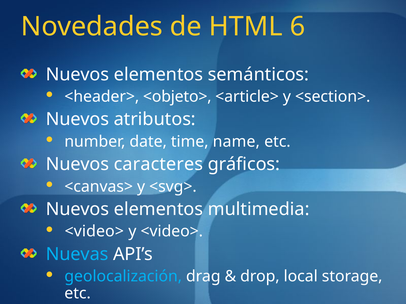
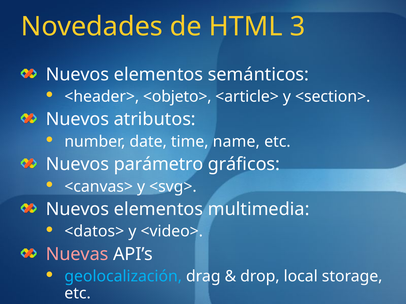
6: 6 -> 3 (297, 27)
caracteres: caracteres -> parámetro (159, 165)
<video>: <video> -> <datos> (94, 232)
Nuevas colour: light blue -> pink (77, 255)
